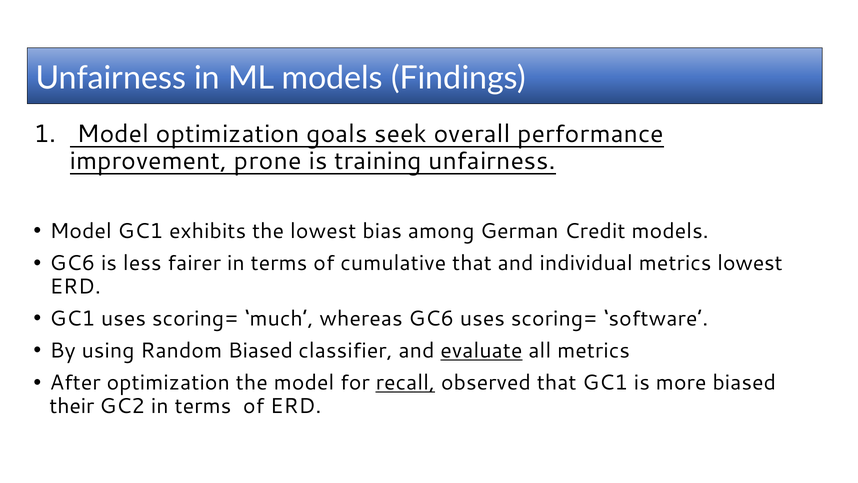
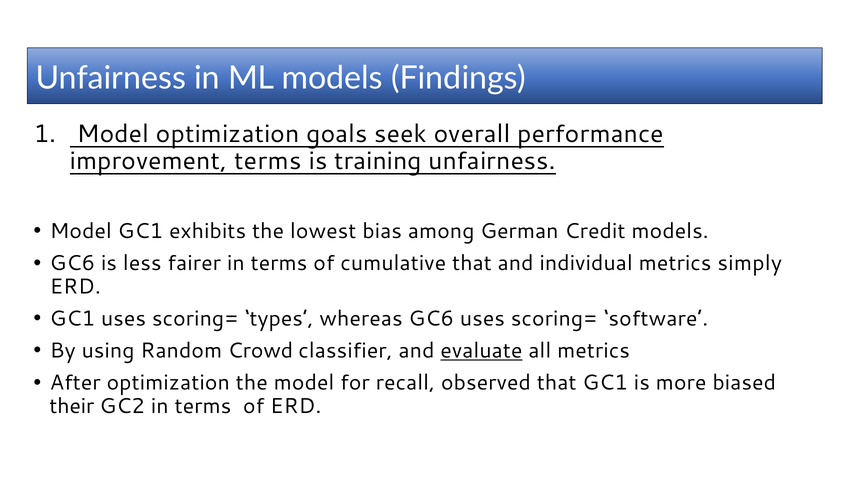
improvement prone: prone -> terms (268, 161)
metrics lowest: lowest -> simply (750, 263)
much: much -> types (279, 318)
Random Biased: Biased -> Crowd (260, 350)
recall underline: present -> none (405, 383)
